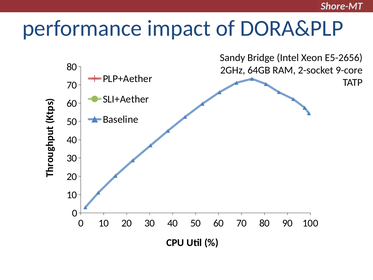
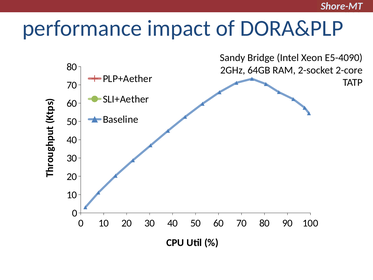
E5-2656: E5-2656 -> E5-4090 (344, 58)
9-core: 9-core -> 2-core (349, 70)
